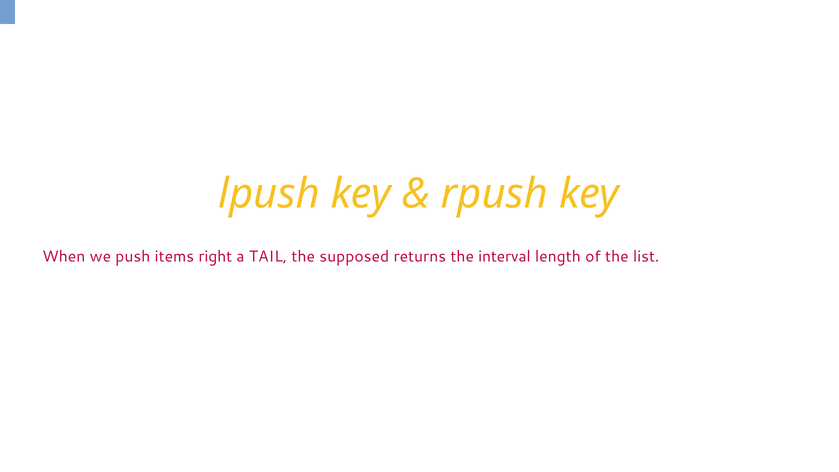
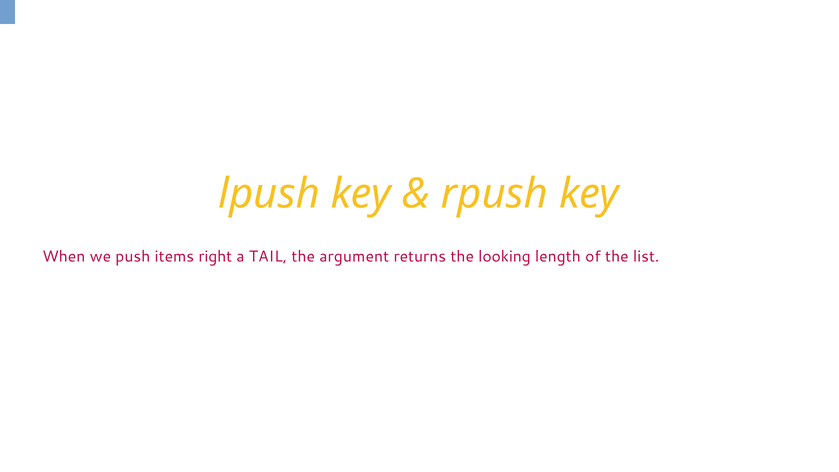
supposed: supposed -> argument (354, 257)
interval: interval -> looking (504, 257)
